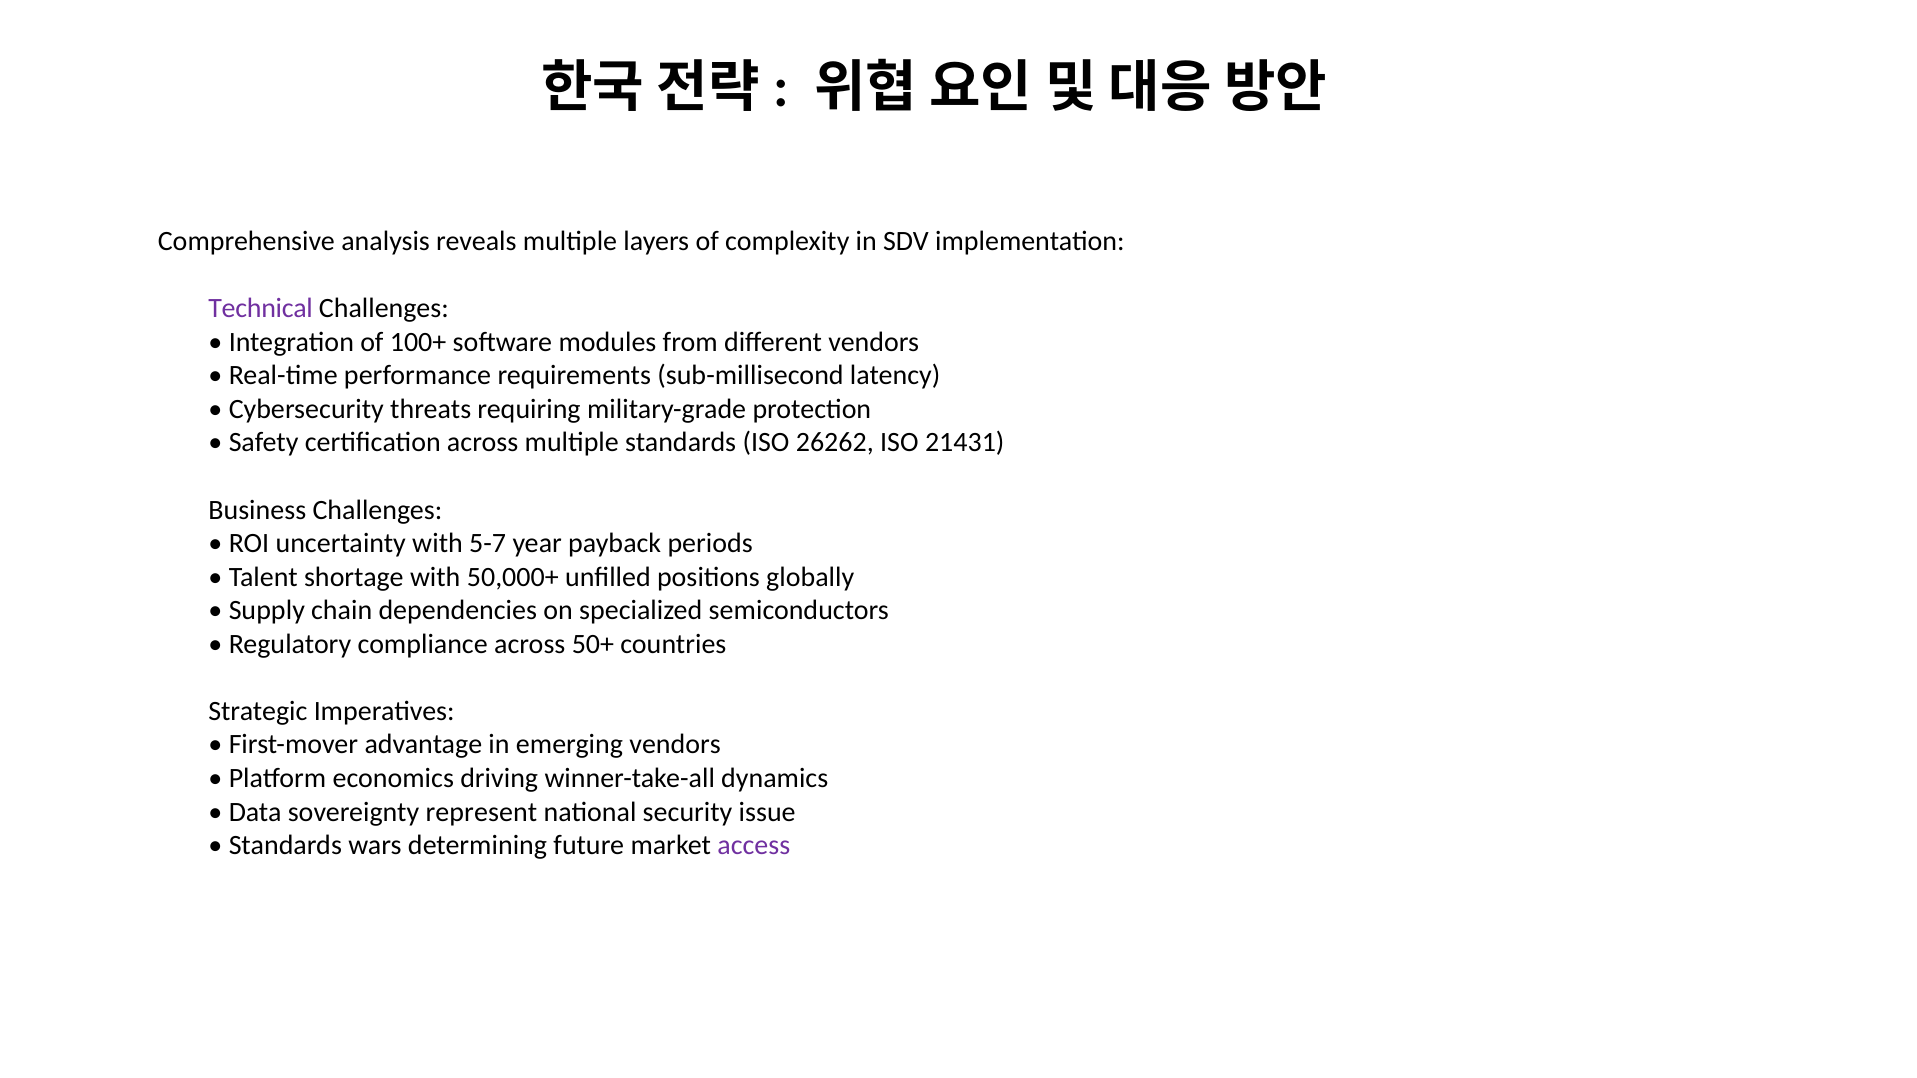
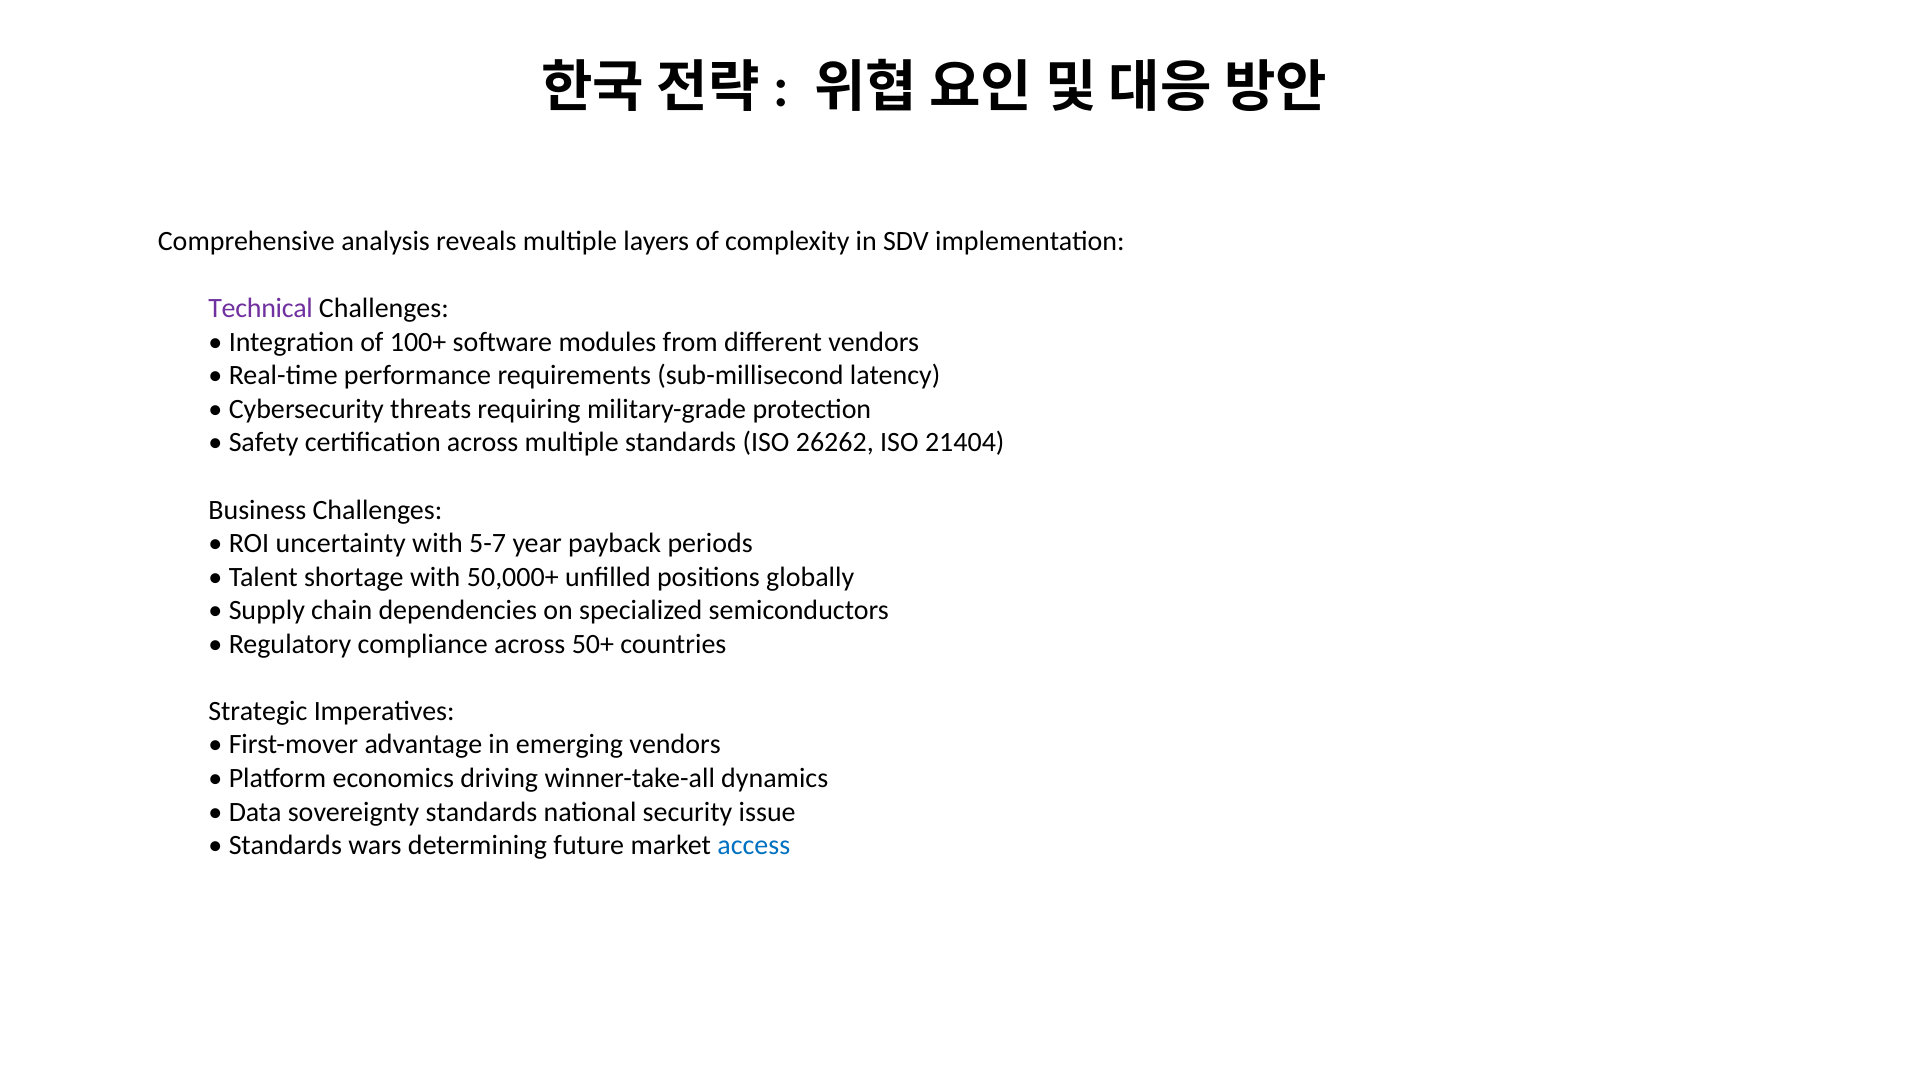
21431: 21431 -> 21404 (965, 443)
sovereignty represent: represent -> standards (481, 812)
access colour: purple -> blue (754, 846)
